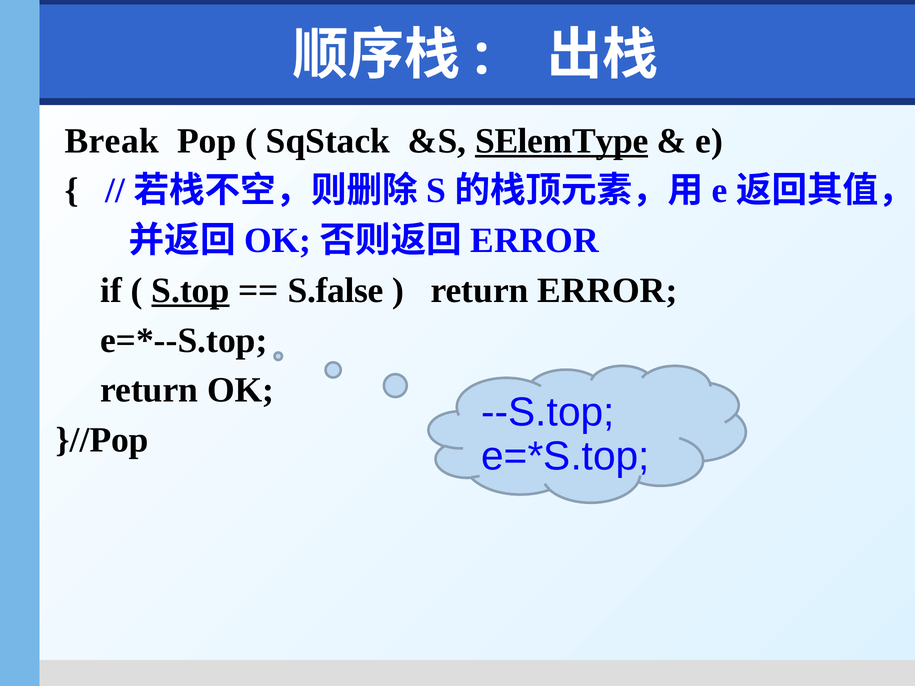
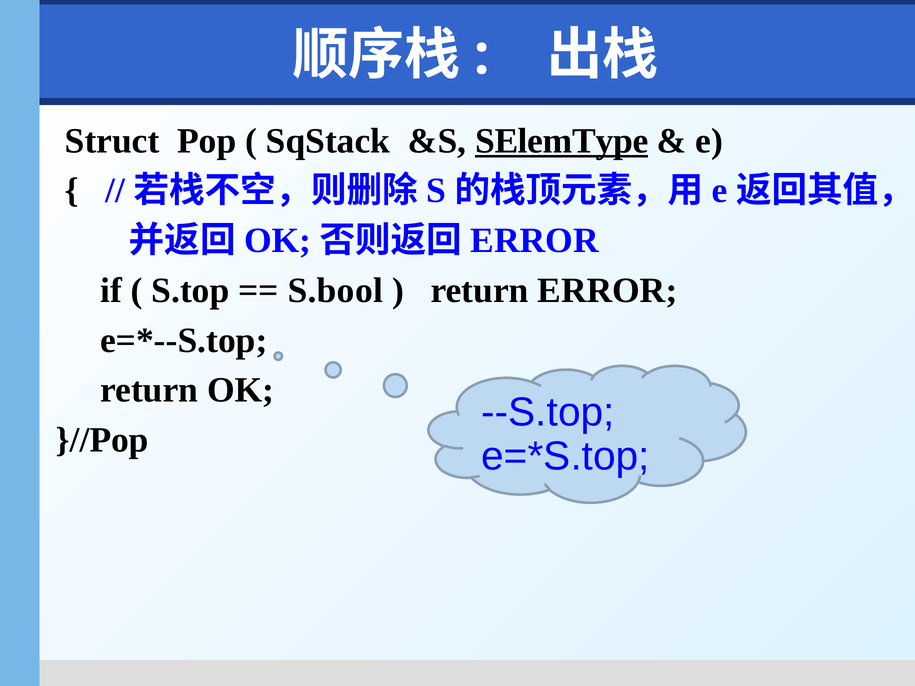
Break: Break -> Struct (112, 141)
S.top underline: present -> none (190, 291)
S.false: S.false -> S.bool (335, 291)
